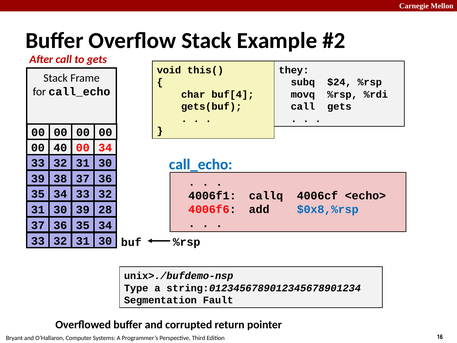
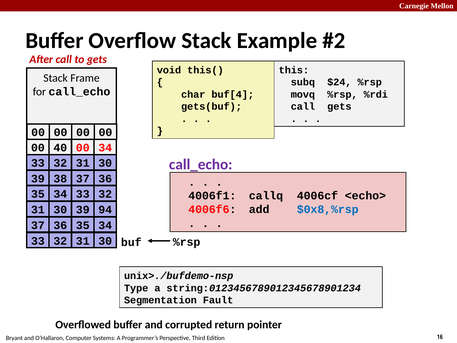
they: they -> this (294, 70)
call_echo colour: blue -> purple (201, 164)
28: 28 -> 94 (105, 210)
